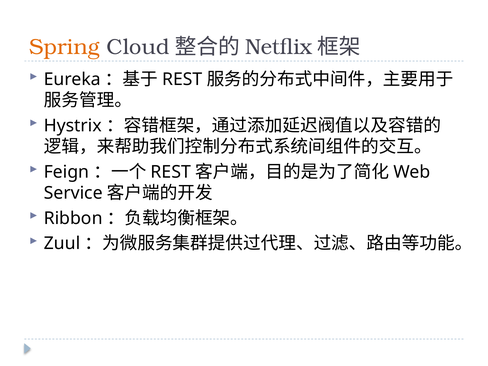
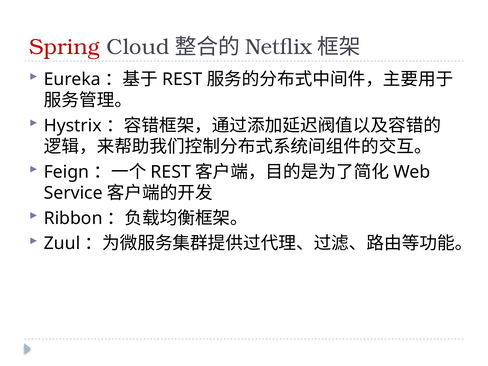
Spring colour: orange -> red (64, 47)
